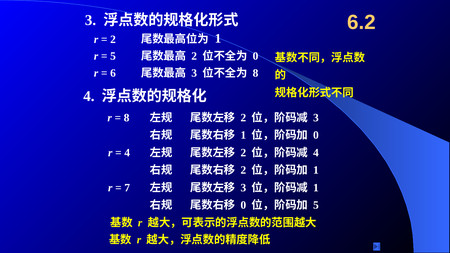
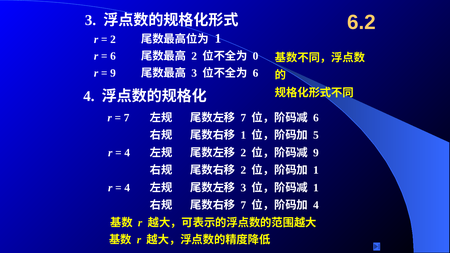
5: 5 -> 6 (113, 56)
6: 6 -> 9 (113, 73)
8: 8 -> 6 (256, 73)
8: 8 -> 7 (127, 118)
2: 2 -> 7 (243, 118)
3: 3 -> 6 (316, 118)
0: 0 -> 5 (316, 135)
4: 4 -> 9 (316, 153)
7: 7 -> 4 (127, 188)
0: 0 -> 7 (243, 205)
5: 5 -> 4 (316, 205)
